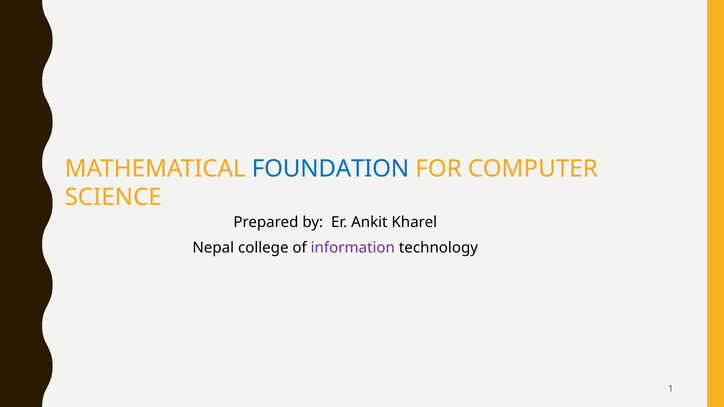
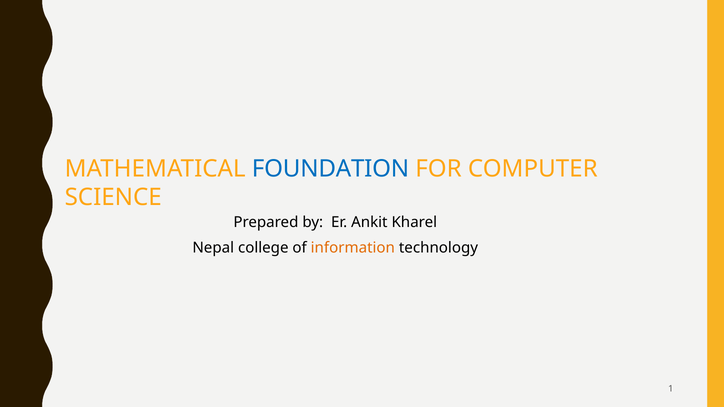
information colour: purple -> orange (353, 248)
